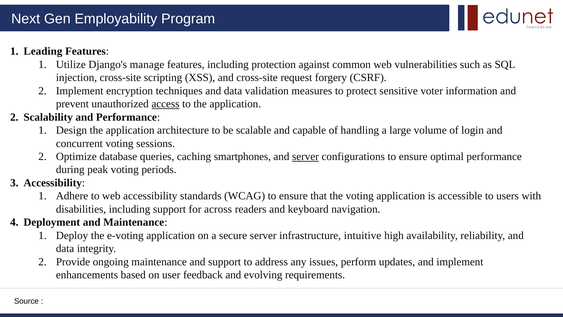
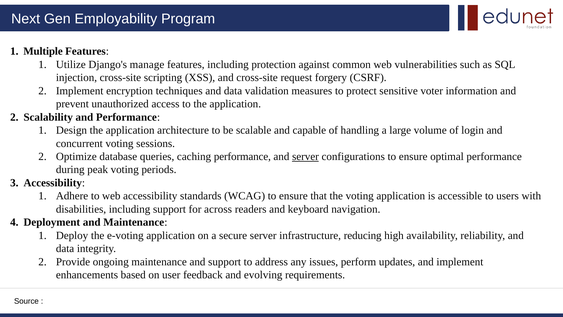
Leading: Leading -> Multiple (43, 51)
access underline: present -> none (165, 104)
caching smartphones: smartphones -> performance (242, 156)
intuitive: intuitive -> reducing (363, 235)
